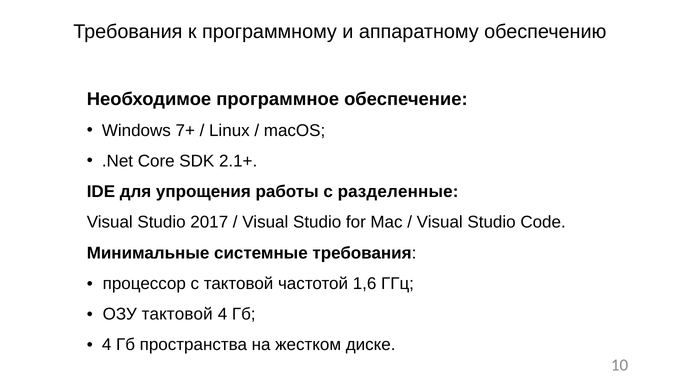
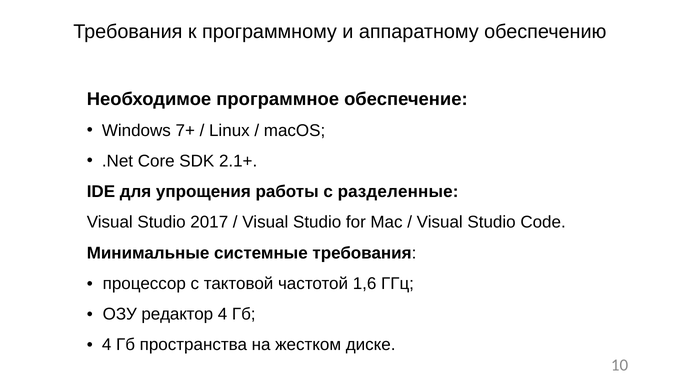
ОЗУ тактовой: тактовой -> редактор (177, 314)
